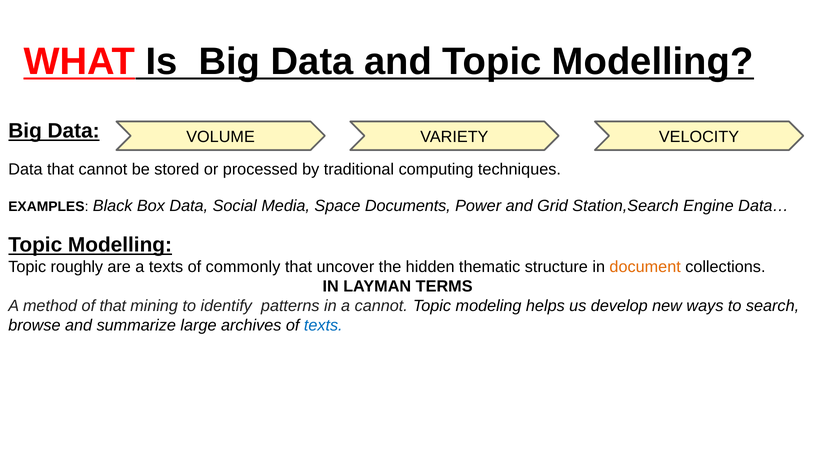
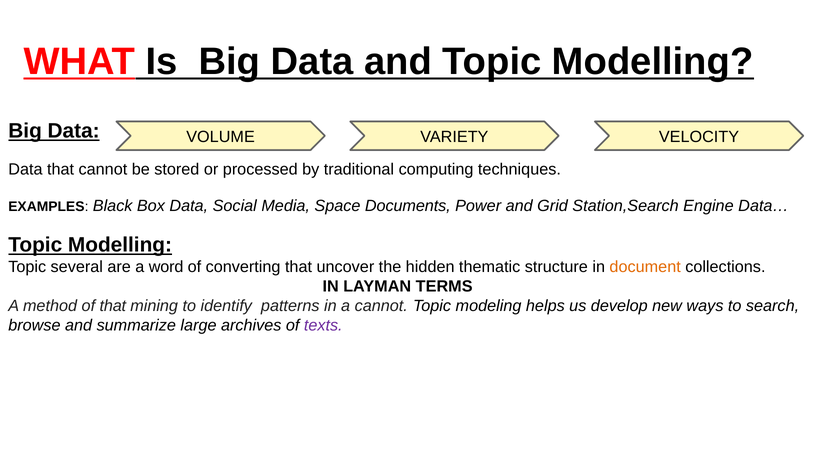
roughly: roughly -> several (77, 267)
a texts: texts -> word (166, 267)
commonly: commonly -> converting (243, 267)
texts colour: blue -> purple (323, 325)
